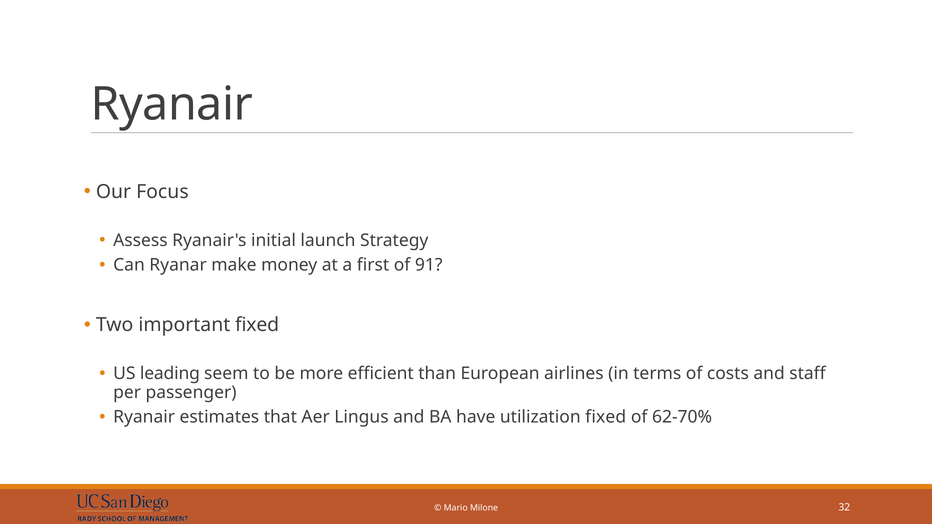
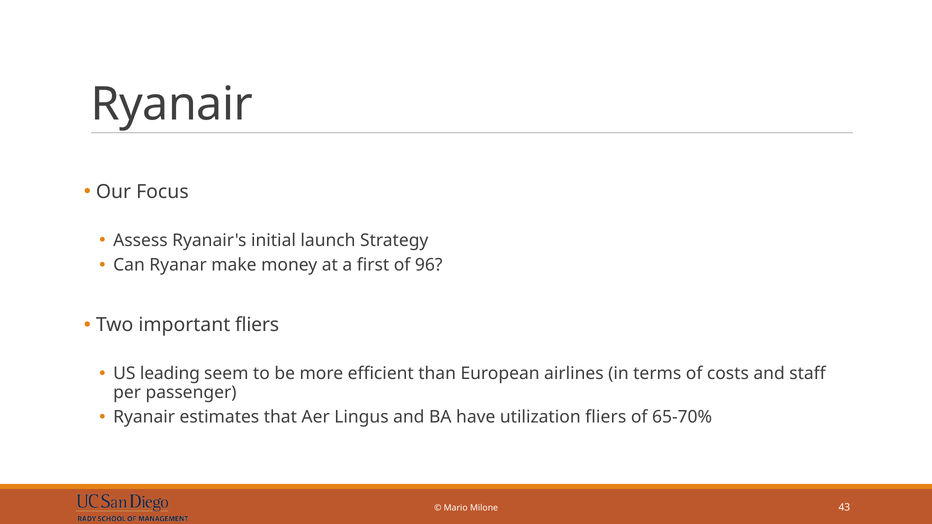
91: 91 -> 96 (429, 265)
important fixed: fixed -> fliers (257, 325)
utilization fixed: fixed -> fliers (606, 417)
62-70%: 62-70% -> 65-70% (682, 417)
32: 32 -> 43 (844, 508)
